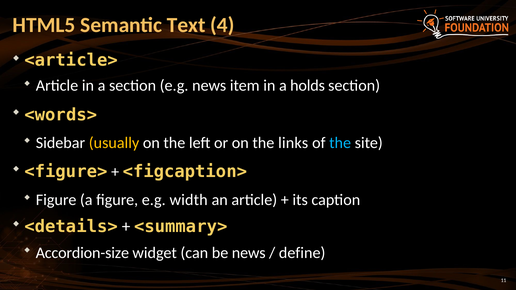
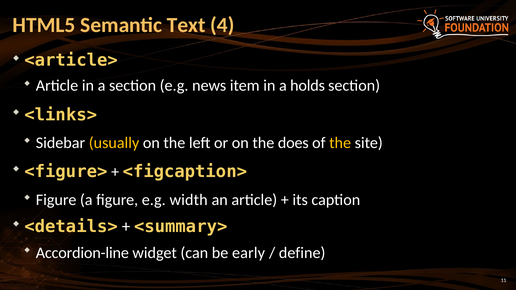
<words>: <words> -> <links> (61, 115)
links: links -> does (293, 143)
the colour: light blue -> yellow (340, 143)
Accordion-size: Accordion-size -> Accordion-line (82, 253)
be news: news -> early (249, 253)
